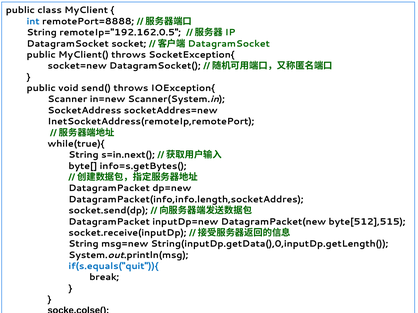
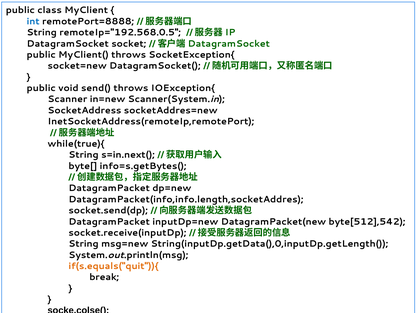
remoteIp="192.162.0.5: remoteIp="192.162.0.5 -> remoteIp="192.568.0.5 (120, 33)
byte[512],515: byte[512],515 -> byte[512],542 (367, 222)
if(s.equals("quit")){ colour: blue -> orange (114, 267)
